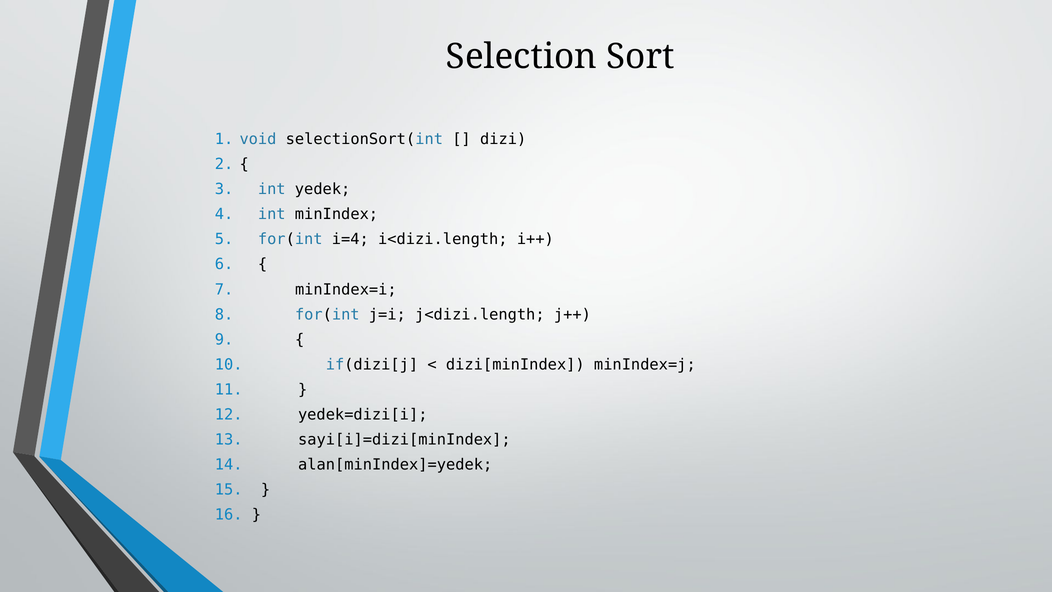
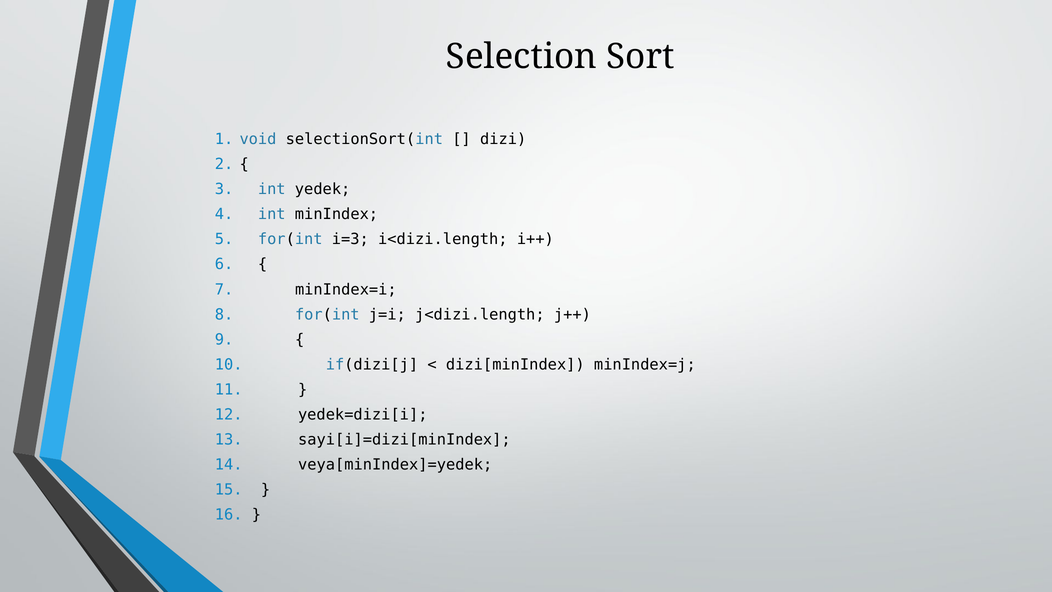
i=4: i=4 -> i=3 (350, 239)
alan[minIndex]=yedek: alan[minIndex]=yedek -> veya[minIndex]=yedek (395, 465)
